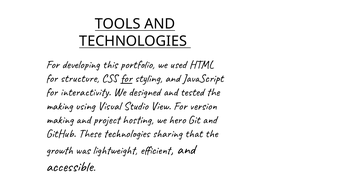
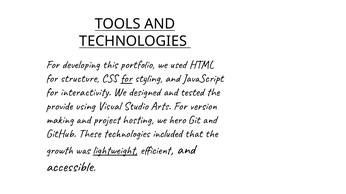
making: making -> provide (59, 106)
View: View -> Arts (161, 106)
sharing: sharing -> included (167, 134)
lightweight underline: none -> present (115, 151)
